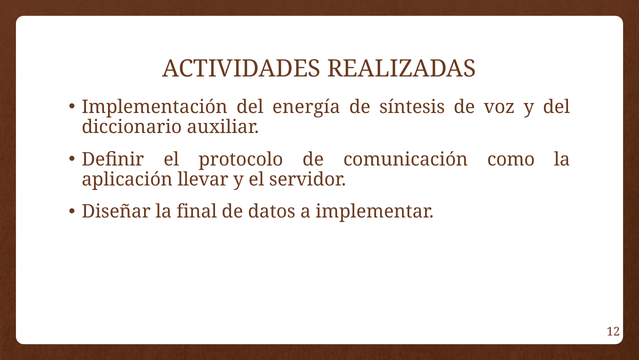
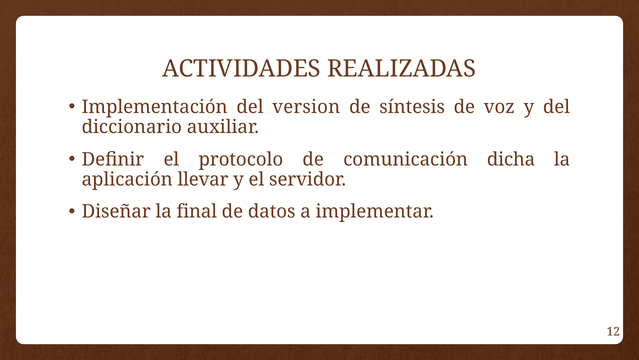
energía: energía -> version (306, 107)
como: como -> dicha (511, 159)
